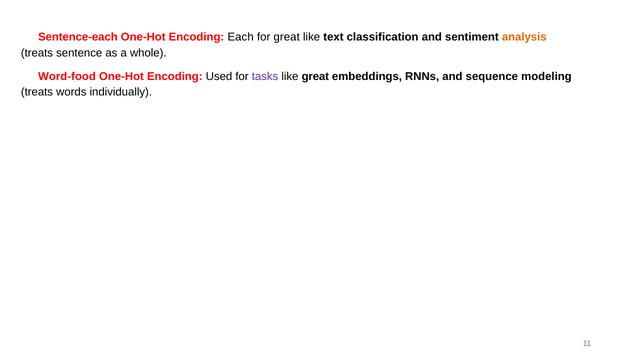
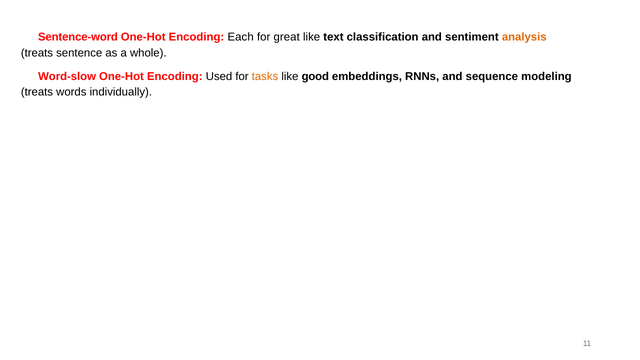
Sentence-each: Sentence-each -> Sentence-word (78, 37)
Word-food: Word-food -> Word-slow (67, 76)
tasks colour: purple -> orange (265, 76)
like great: great -> good (315, 76)
